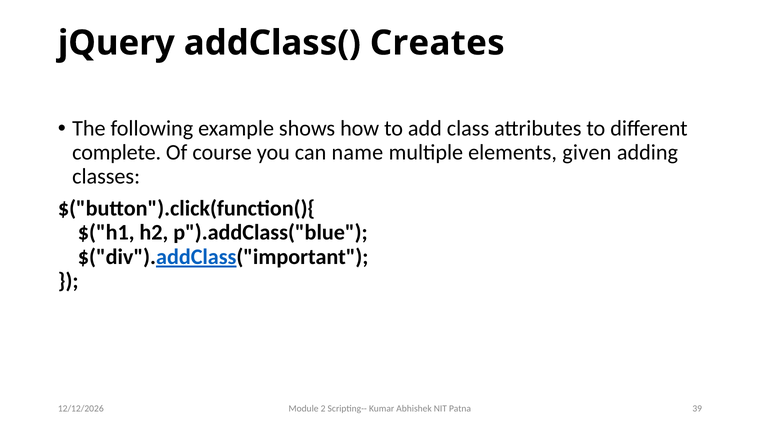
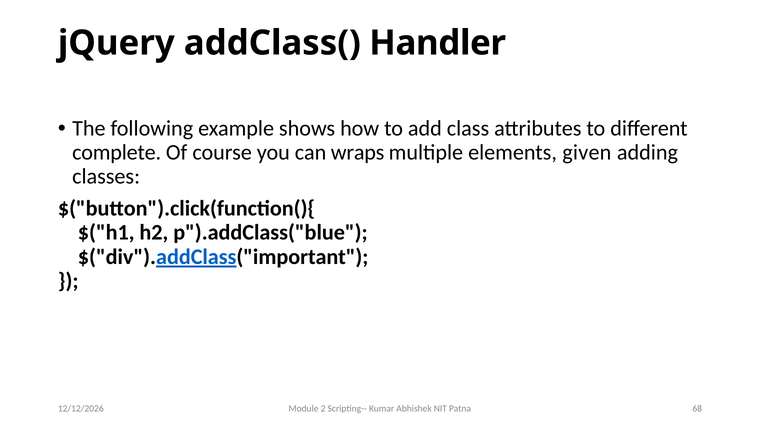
Creates: Creates -> Handler (438, 43)
name: name -> wraps (358, 152)
39: 39 -> 68 (697, 408)
